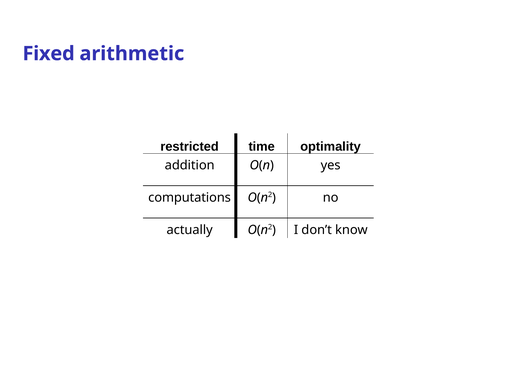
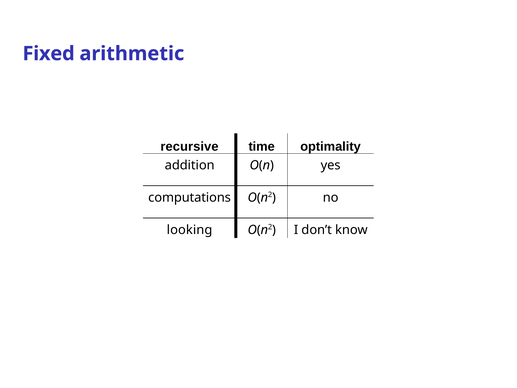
restricted: restricted -> recursive (189, 146)
actually: actually -> looking (190, 230)
